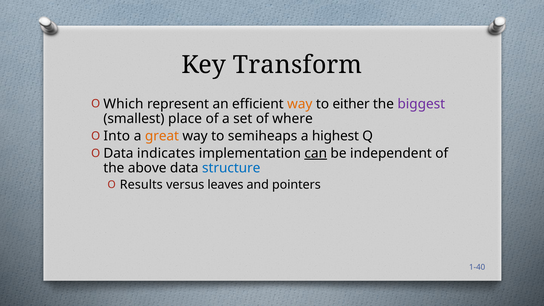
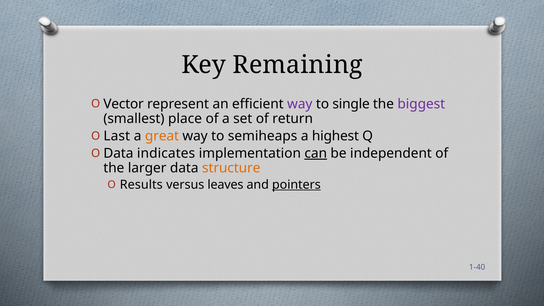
Transform: Transform -> Remaining (298, 65)
Which: Which -> Vector (124, 104)
way colour: orange -> purple (300, 104)
either: either -> single (351, 104)
where: where -> return (293, 119)
Into: Into -> Last (117, 136)
above: above -> larger (147, 168)
structure colour: blue -> orange (231, 168)
pointers underline: none -> present (296, 185)
